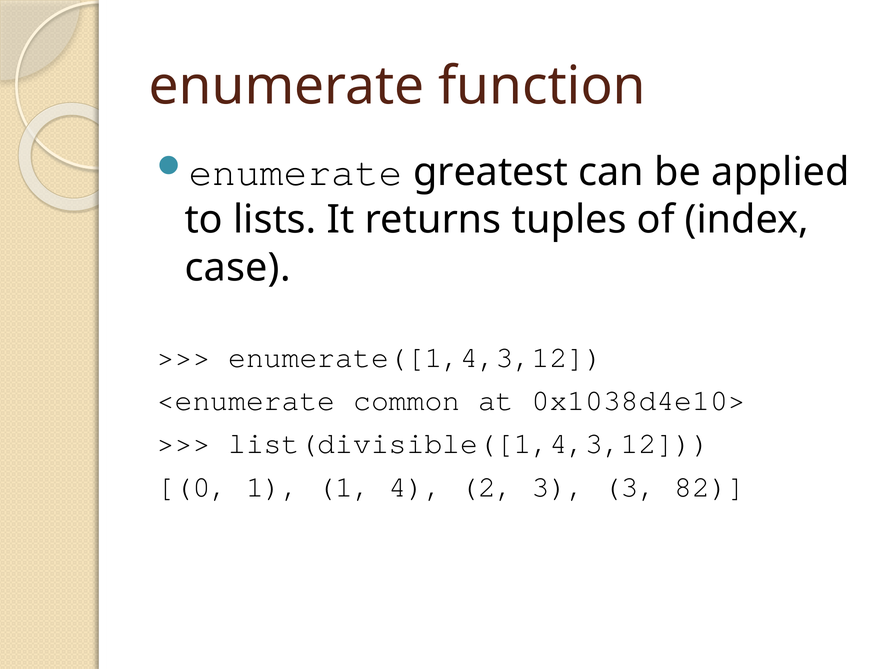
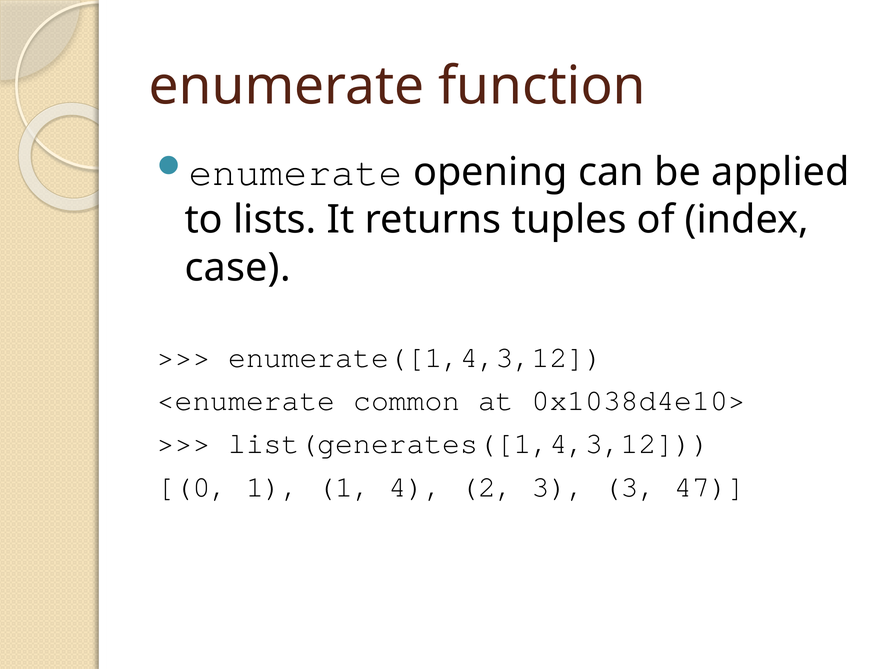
greatest: greatest -> opening (490, 172)
list(divisible([1,4,3,12: list(divisible([1,4,3,12 -> list(generates([1,4,3,12 (469, 444)
82: 82 -> 47 (710, 487)
